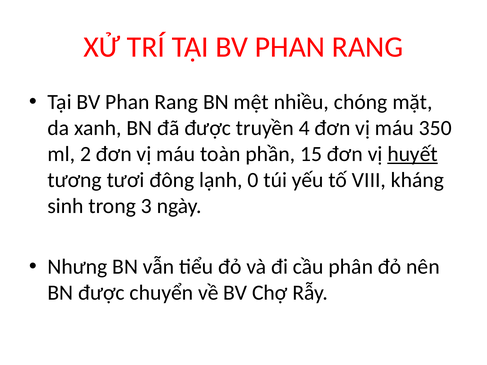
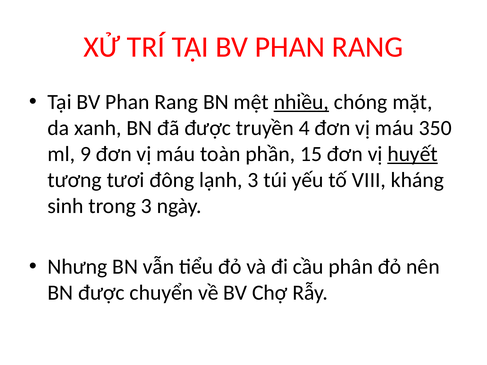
nhiều underline: none -> present (301, 102)
2: 2 -> 9 (86, 154)
lạnh 0: 0 -> 3 (253, 180)
